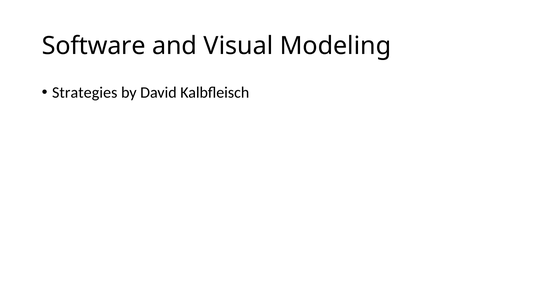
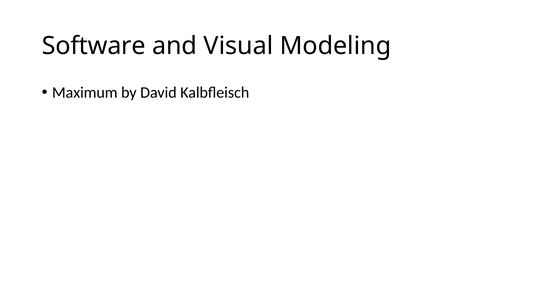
Strategies: Strategies -> Maximum (85, 93)
